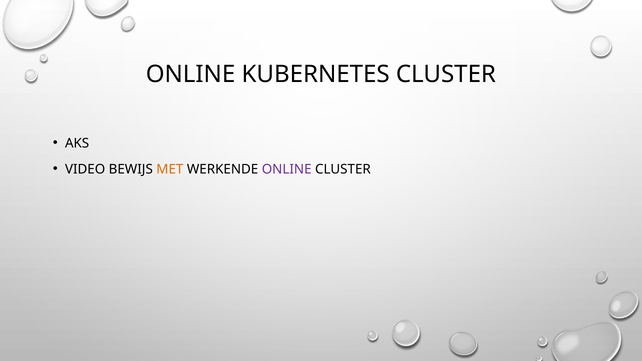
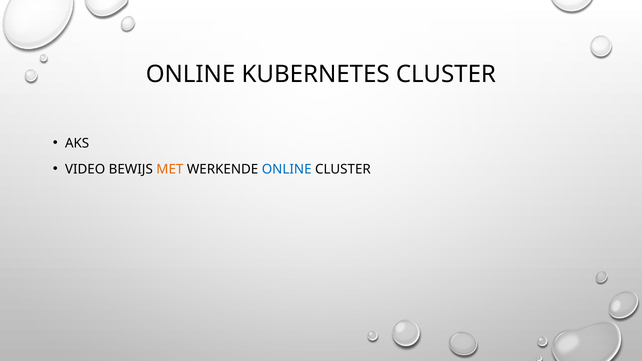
ONLINE colour: purple -> blue (287, 169)
